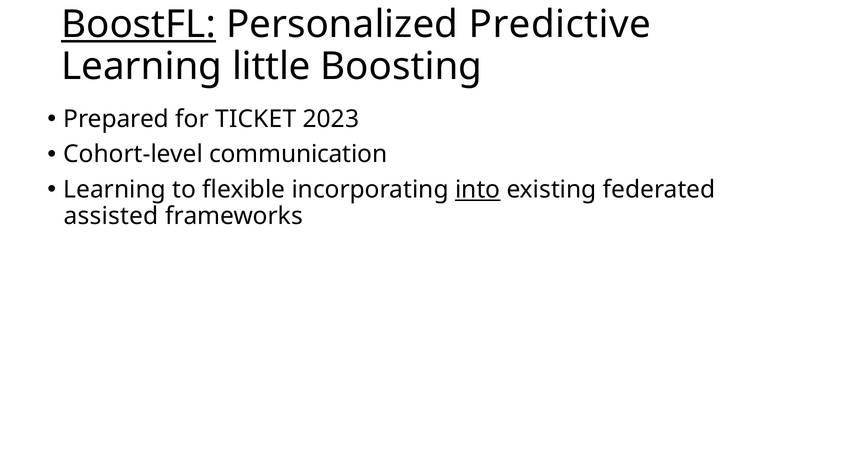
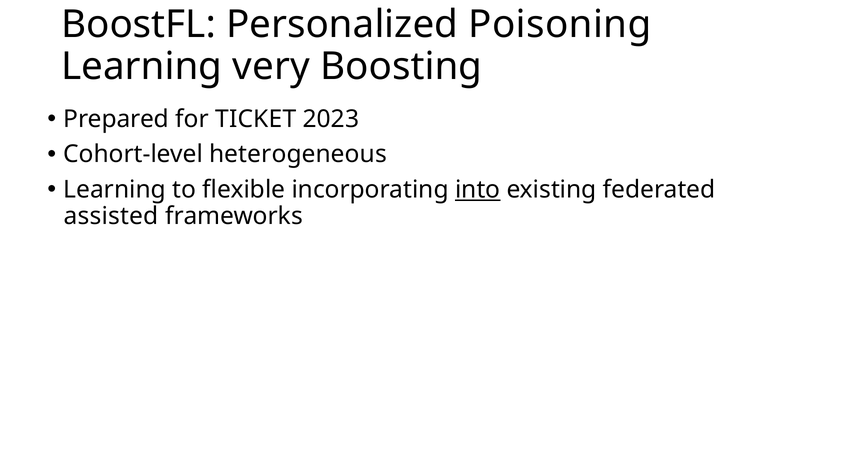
BoostFL underline: present -> none (139, 25)
Predictive: Predictive -> Poisoning (560, 25)
little: little -> very (271, 66)
communication: communication -> heterogeneous (298, 154)
